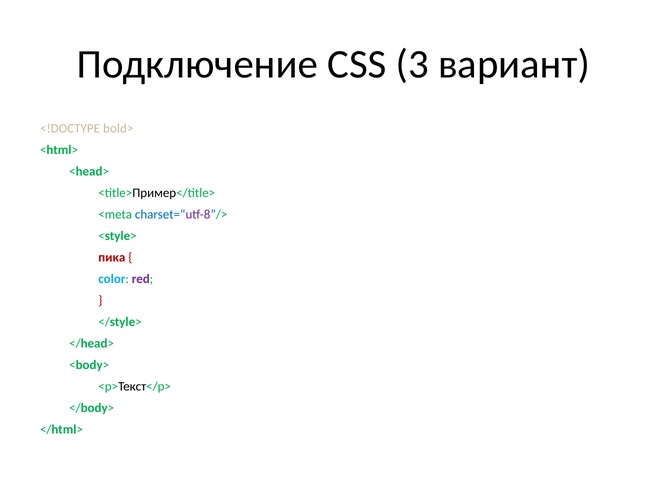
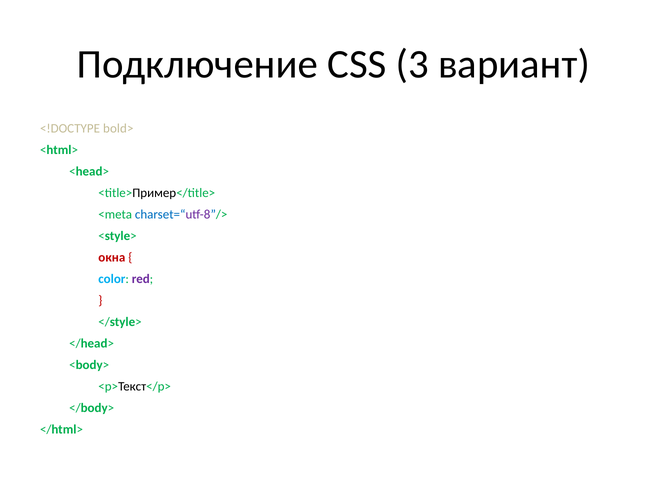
пика: пика -> окна (112, 258)
